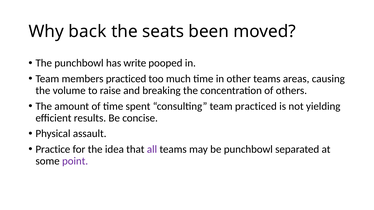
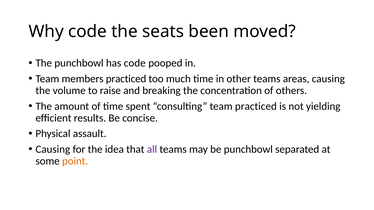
Why back: back -> code (88, 31)
has write: write -> code (135, 63)
Practice: Practice -> Causing (53, 150)
point colour: purple -> orange (75, 161)
